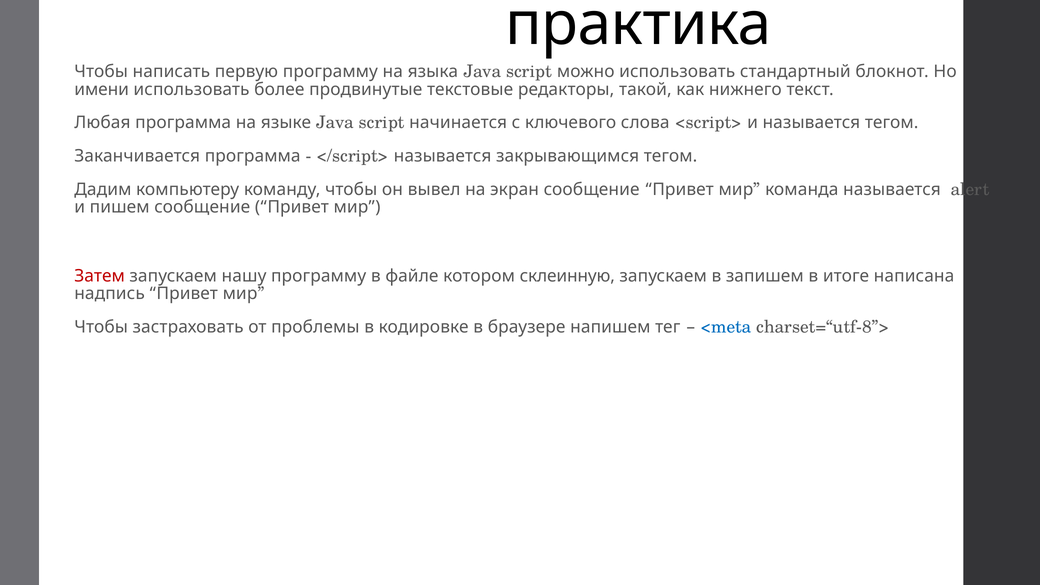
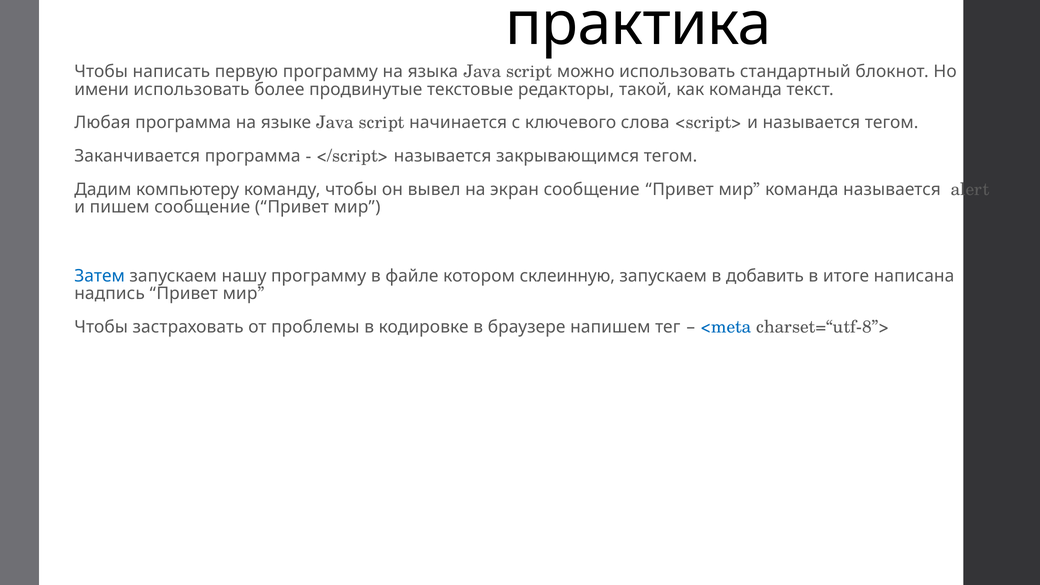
как нижнего: нижнего -> команда (745, 89)
Затем colour: red -> blue (100, 276)
запишем: запишем -> добавить (765, 276)
